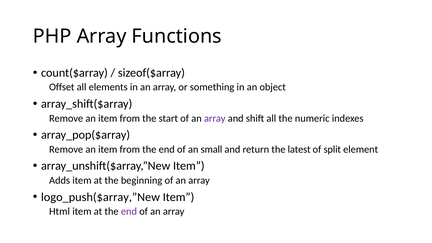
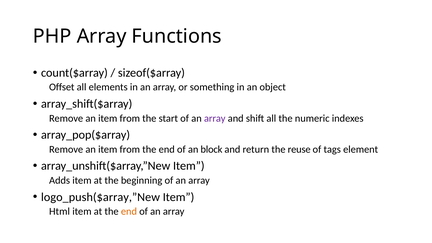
small: small -> block (211, 149)
latest: latest -> reuse (299, 149)
split: split -> tags (332, 149)
end colour: purple -> orange (129, 211)
